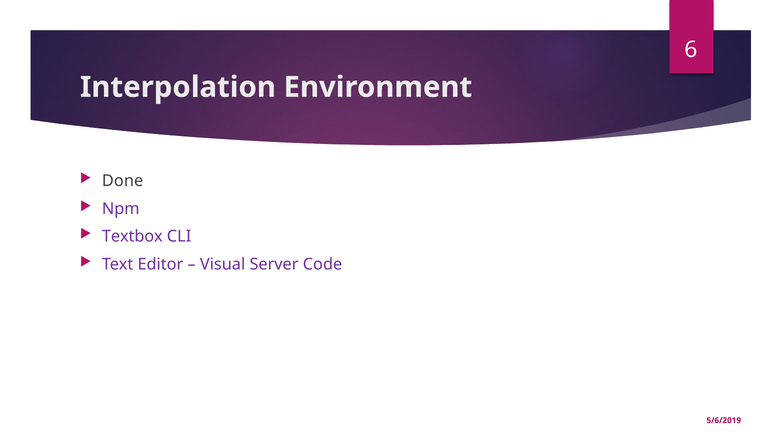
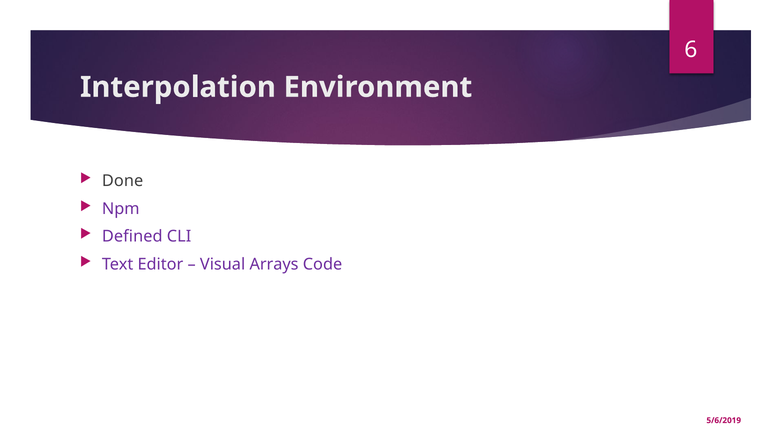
Textbox: Textbox -> Defined (132, 236)
Server: Server -> Arrays (274, 264)
